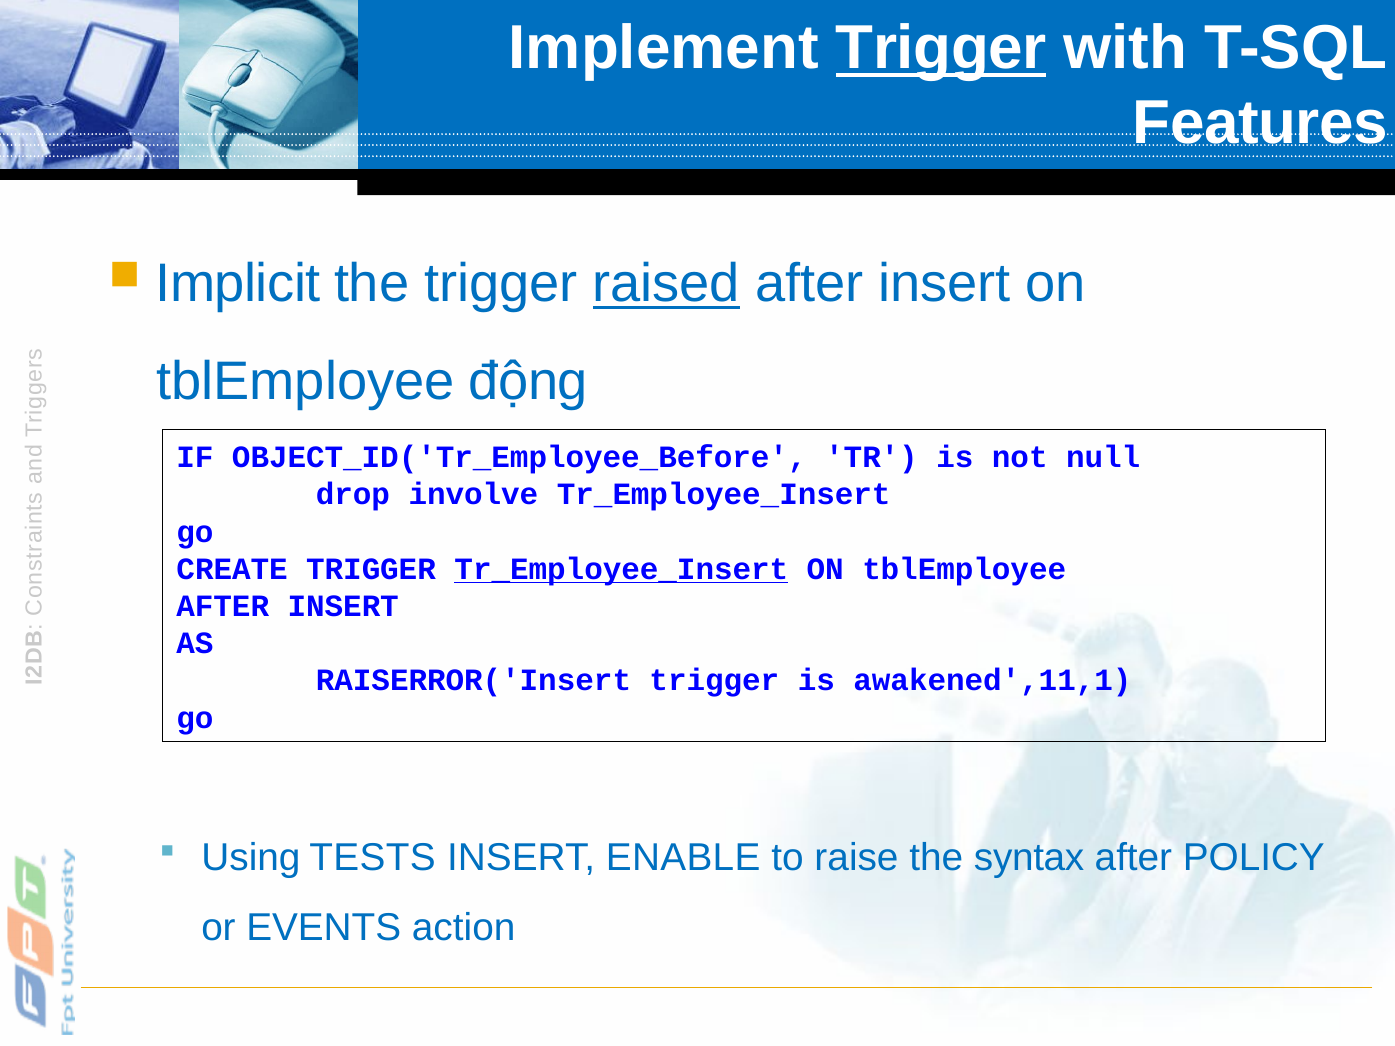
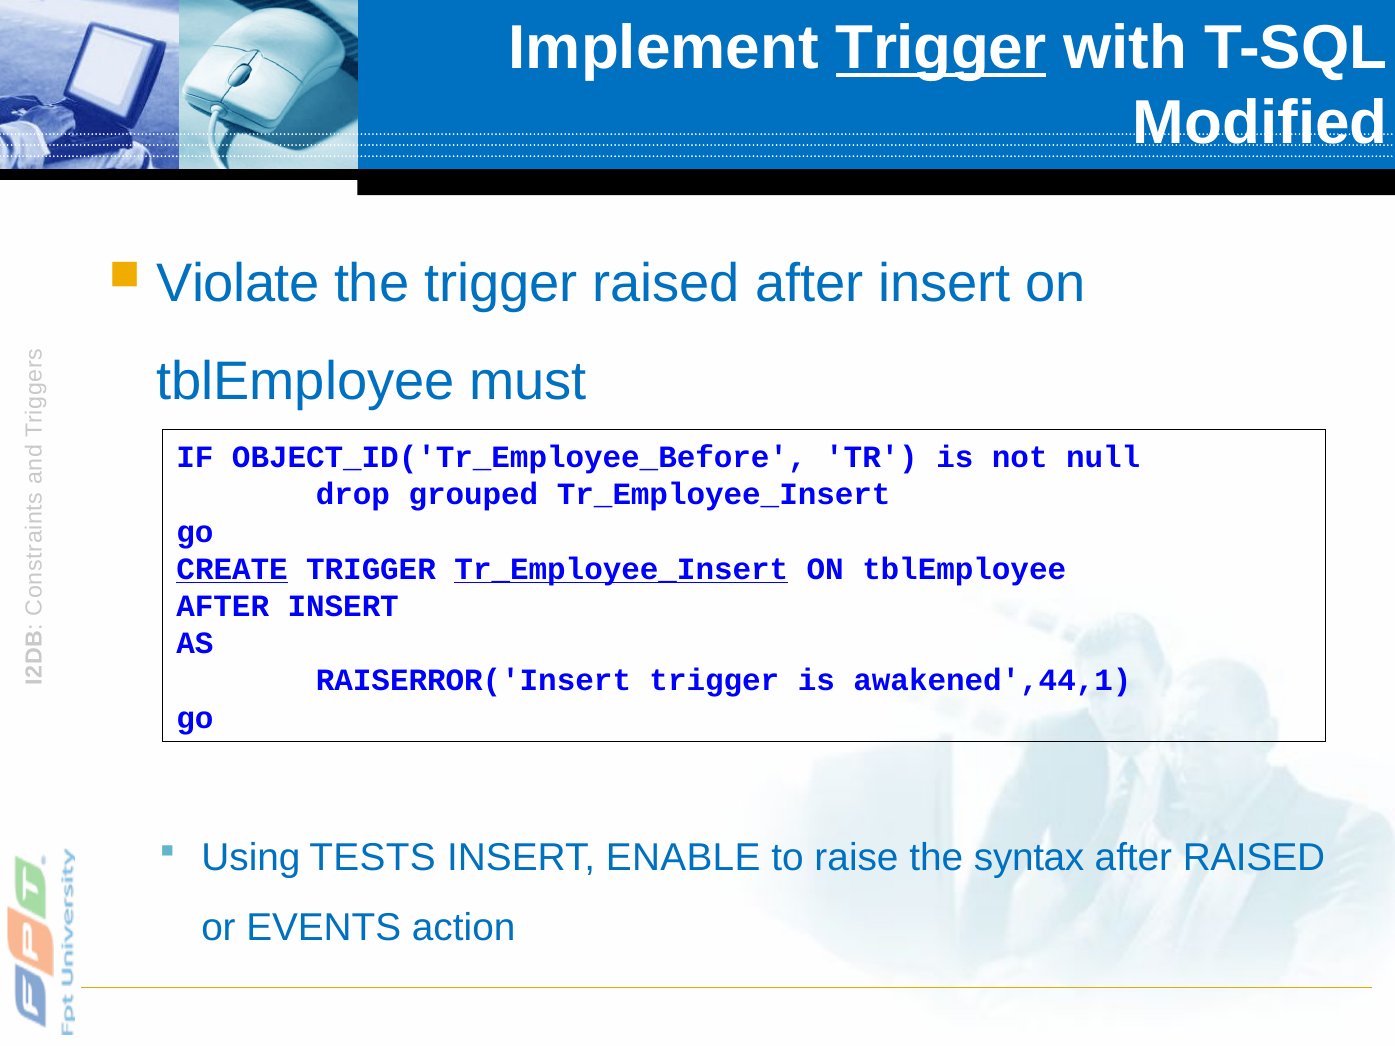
Features: Features -> Modified (1260, 123)
Implicit: Implicit -> Violate (238, 284)
raised underline: present -> none (666, 284)
động: động -> must (528, 382)
involve: involve -> grouped (473, 495)
CREATE underline: none -> present (232, 569)
awakened',11,1: awakened',11,1 -> awakened',44,1 (992, 681)
after POLICY: POLICY -> RAISED (1254, 858)
